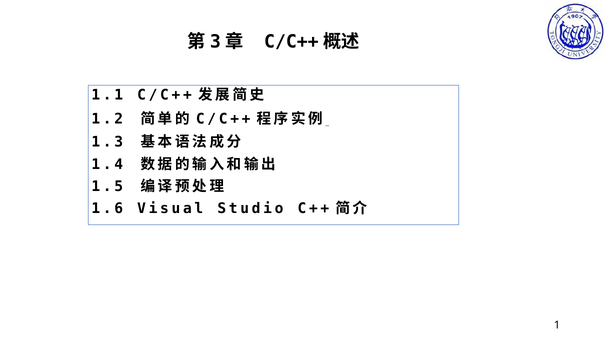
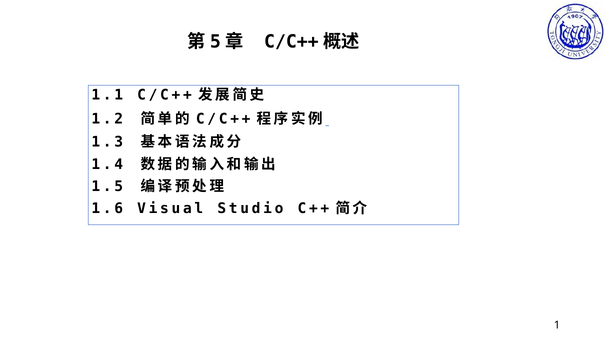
3: 3 -> 5 (215, 42)
